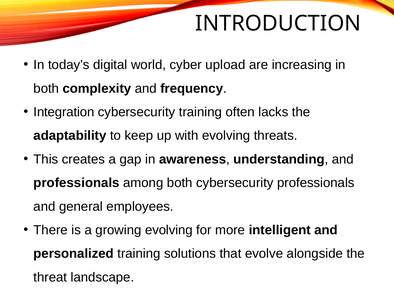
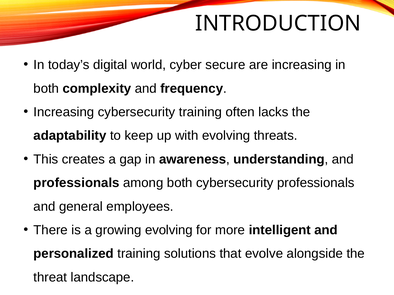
upload: upload -> secure (225, 65)
Integration: Integration -> Increasing (64, 112)
